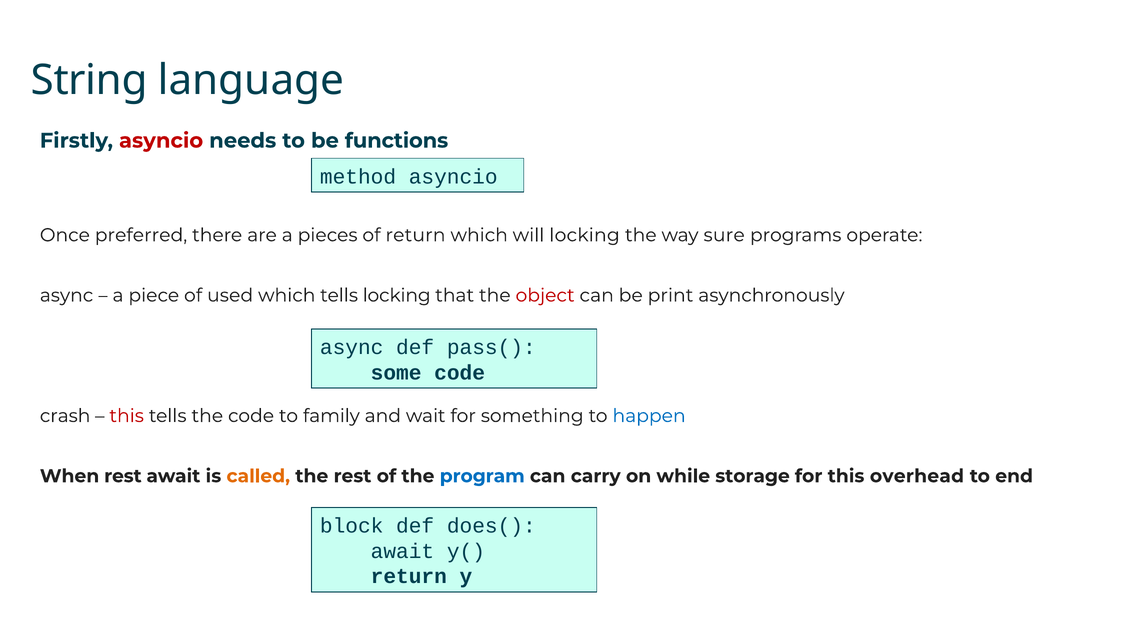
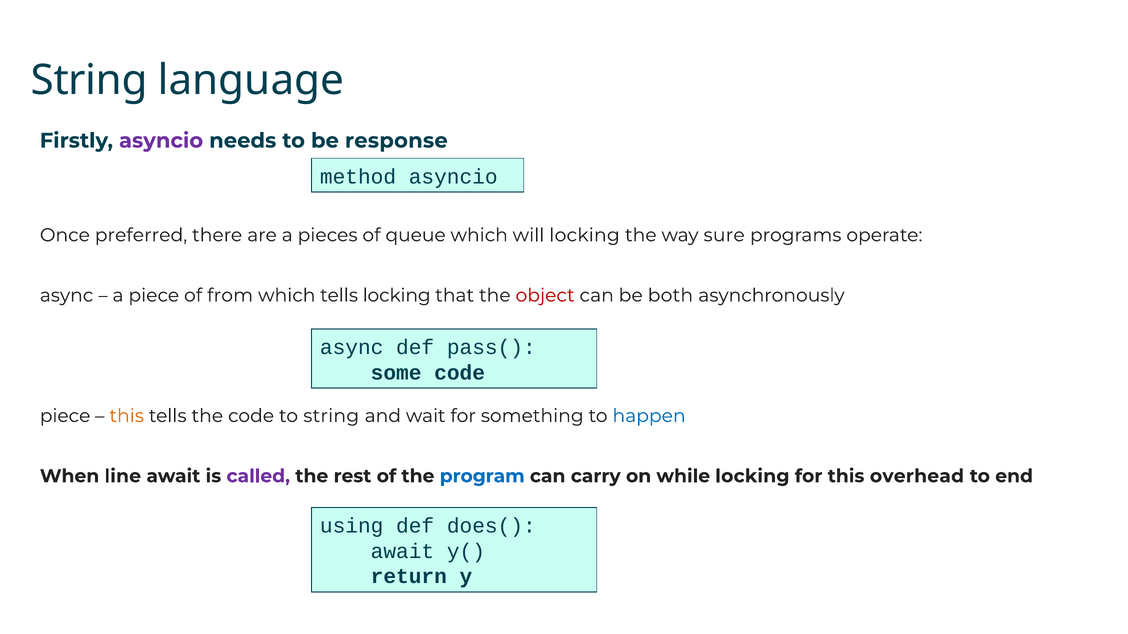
asyncio colour: red -> purple (161, 141)
functions: functions -> response (396, 141)
of return: return -> queue (416, 235)
used: used -> from (230, 296)
print: print -> both (670, 296)
crash: crash -> piece (65, 416)
this colour: red -> orange (127, 416)
to family: family -> string (331, 416)
When rest: rest -> line (123, 476)
called colour: orange -> purple (258, 476)
while storage: storage -> locking (752, 476)
block: block -> using (352, 526)
